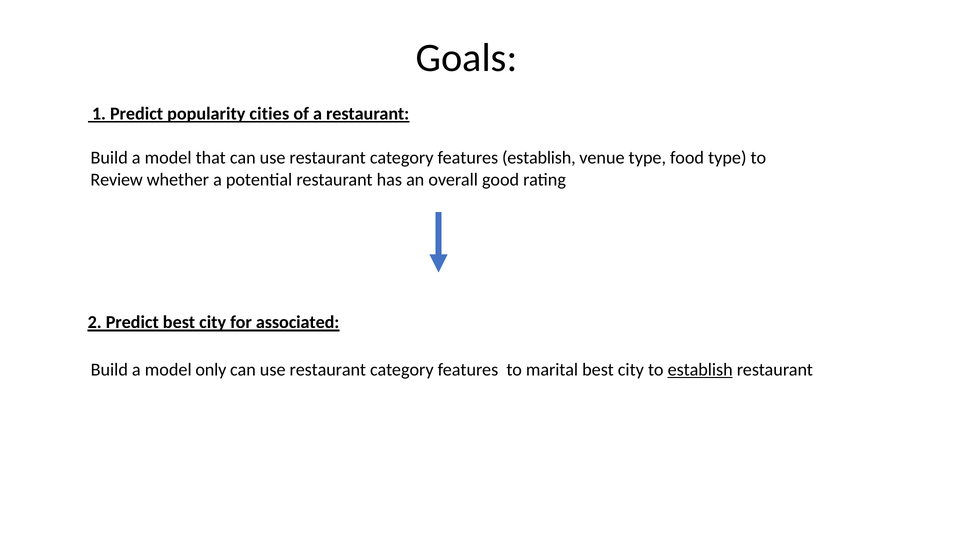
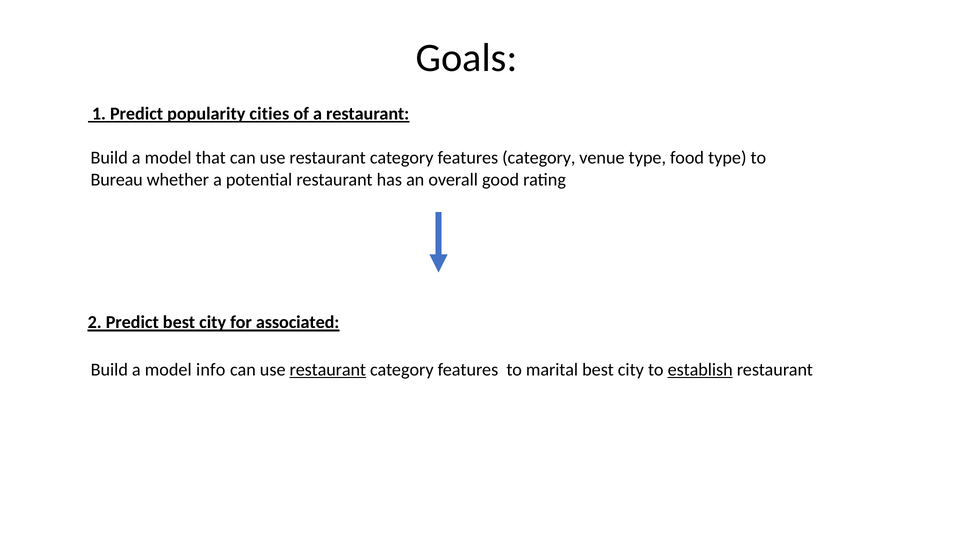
features establish: establish -> category (539, 158)
Review: Review -> Bureau (117, 180)
only: only -> info (211, 370)
restaurant underline: none -> present (328, 370)
